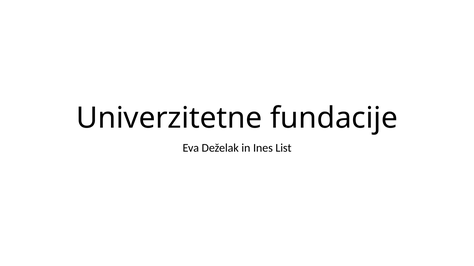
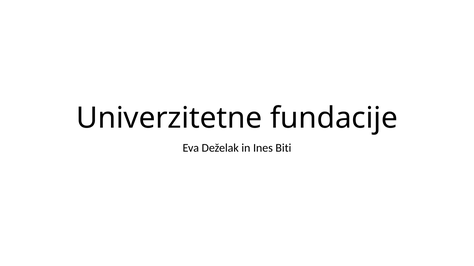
List: List -> Biti (283, 148)
